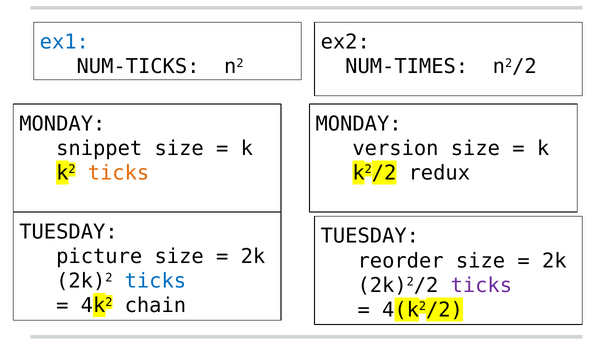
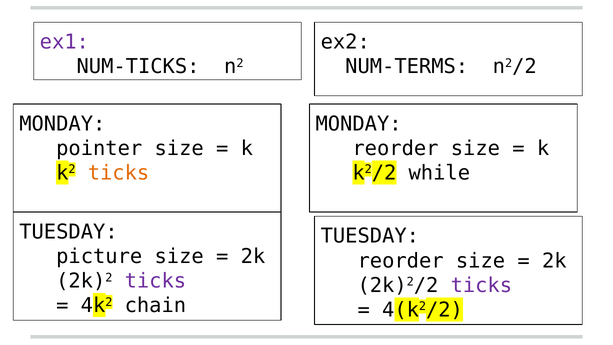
ex1 colour: blue -> purple (64, 42)
NUM-TIMES: NUM-TIMES -> NUM-TERMS (407, 67)
snippet: snippet -> pointer (99, 148)
version: version -> reorder (395, 148)
redux: redux -> while (439, 173)
ticks colour: blue -> purple (155, 281)
